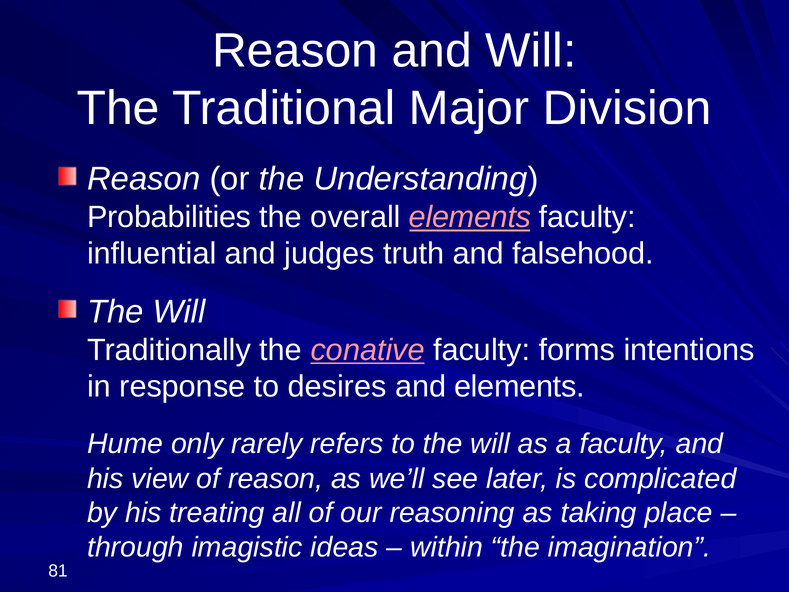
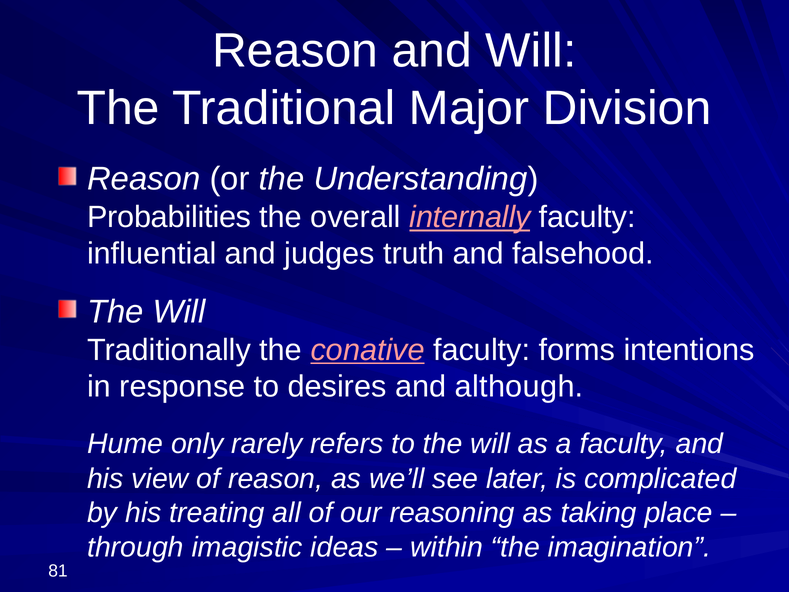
overall elements: elements -> internally (470, 217)
and elements: elements -> although (519, 387)
